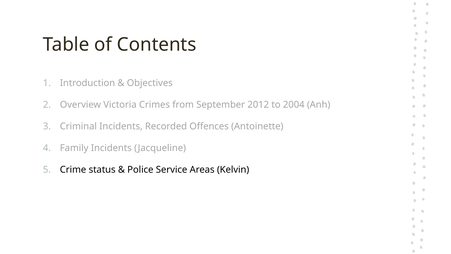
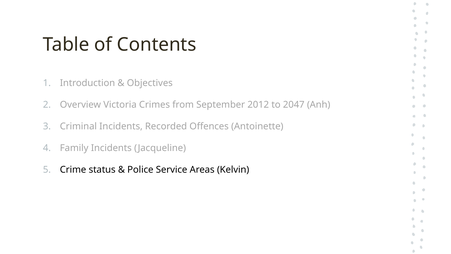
2004: 2004 -> 2047 (294, 105)
